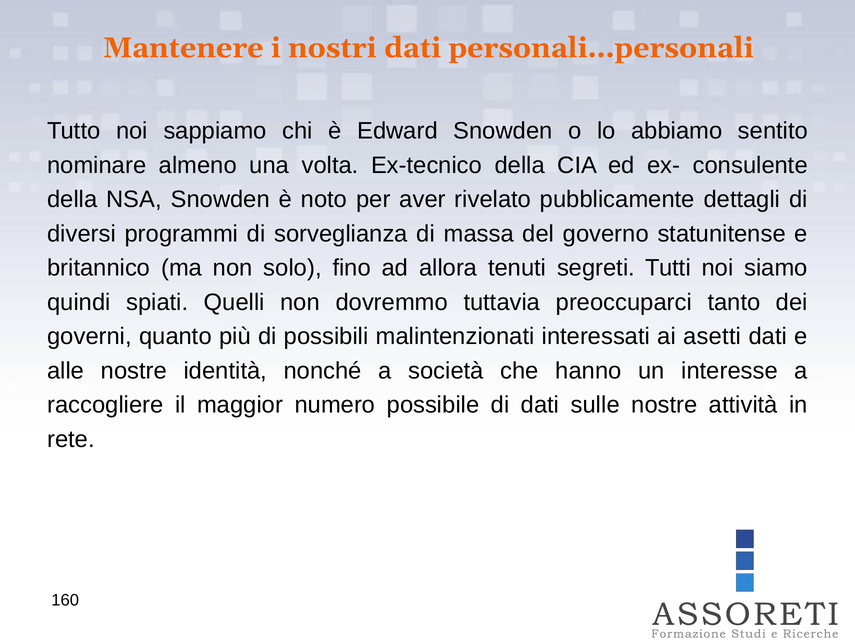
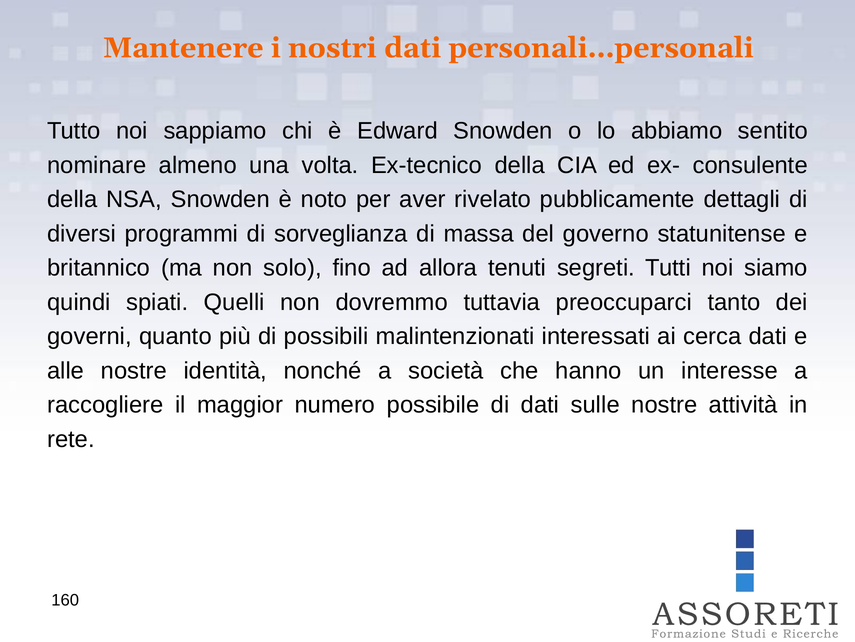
asetti: asetti -> cerca (712, 336)
